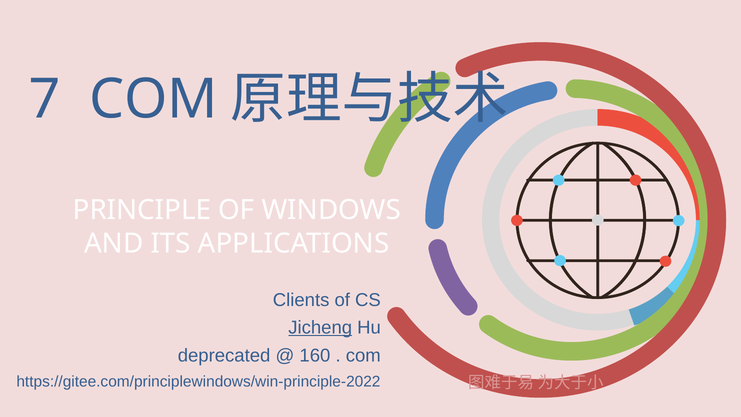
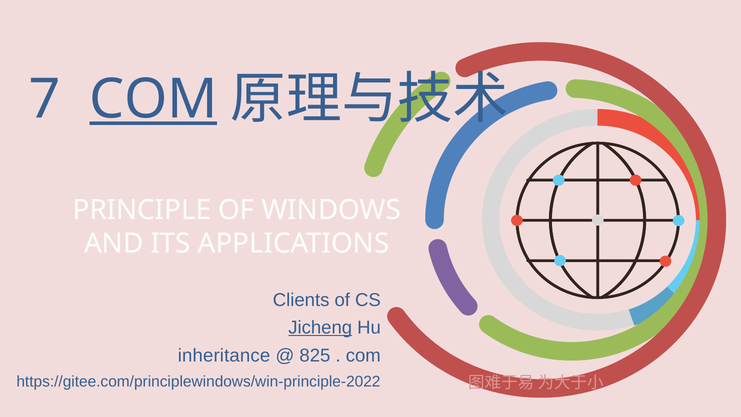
COM underline: none -> present (153, 99)
deprecated: deprecated -> inheritance (224, 355)
160: 160 -> 825 (315, 355)
